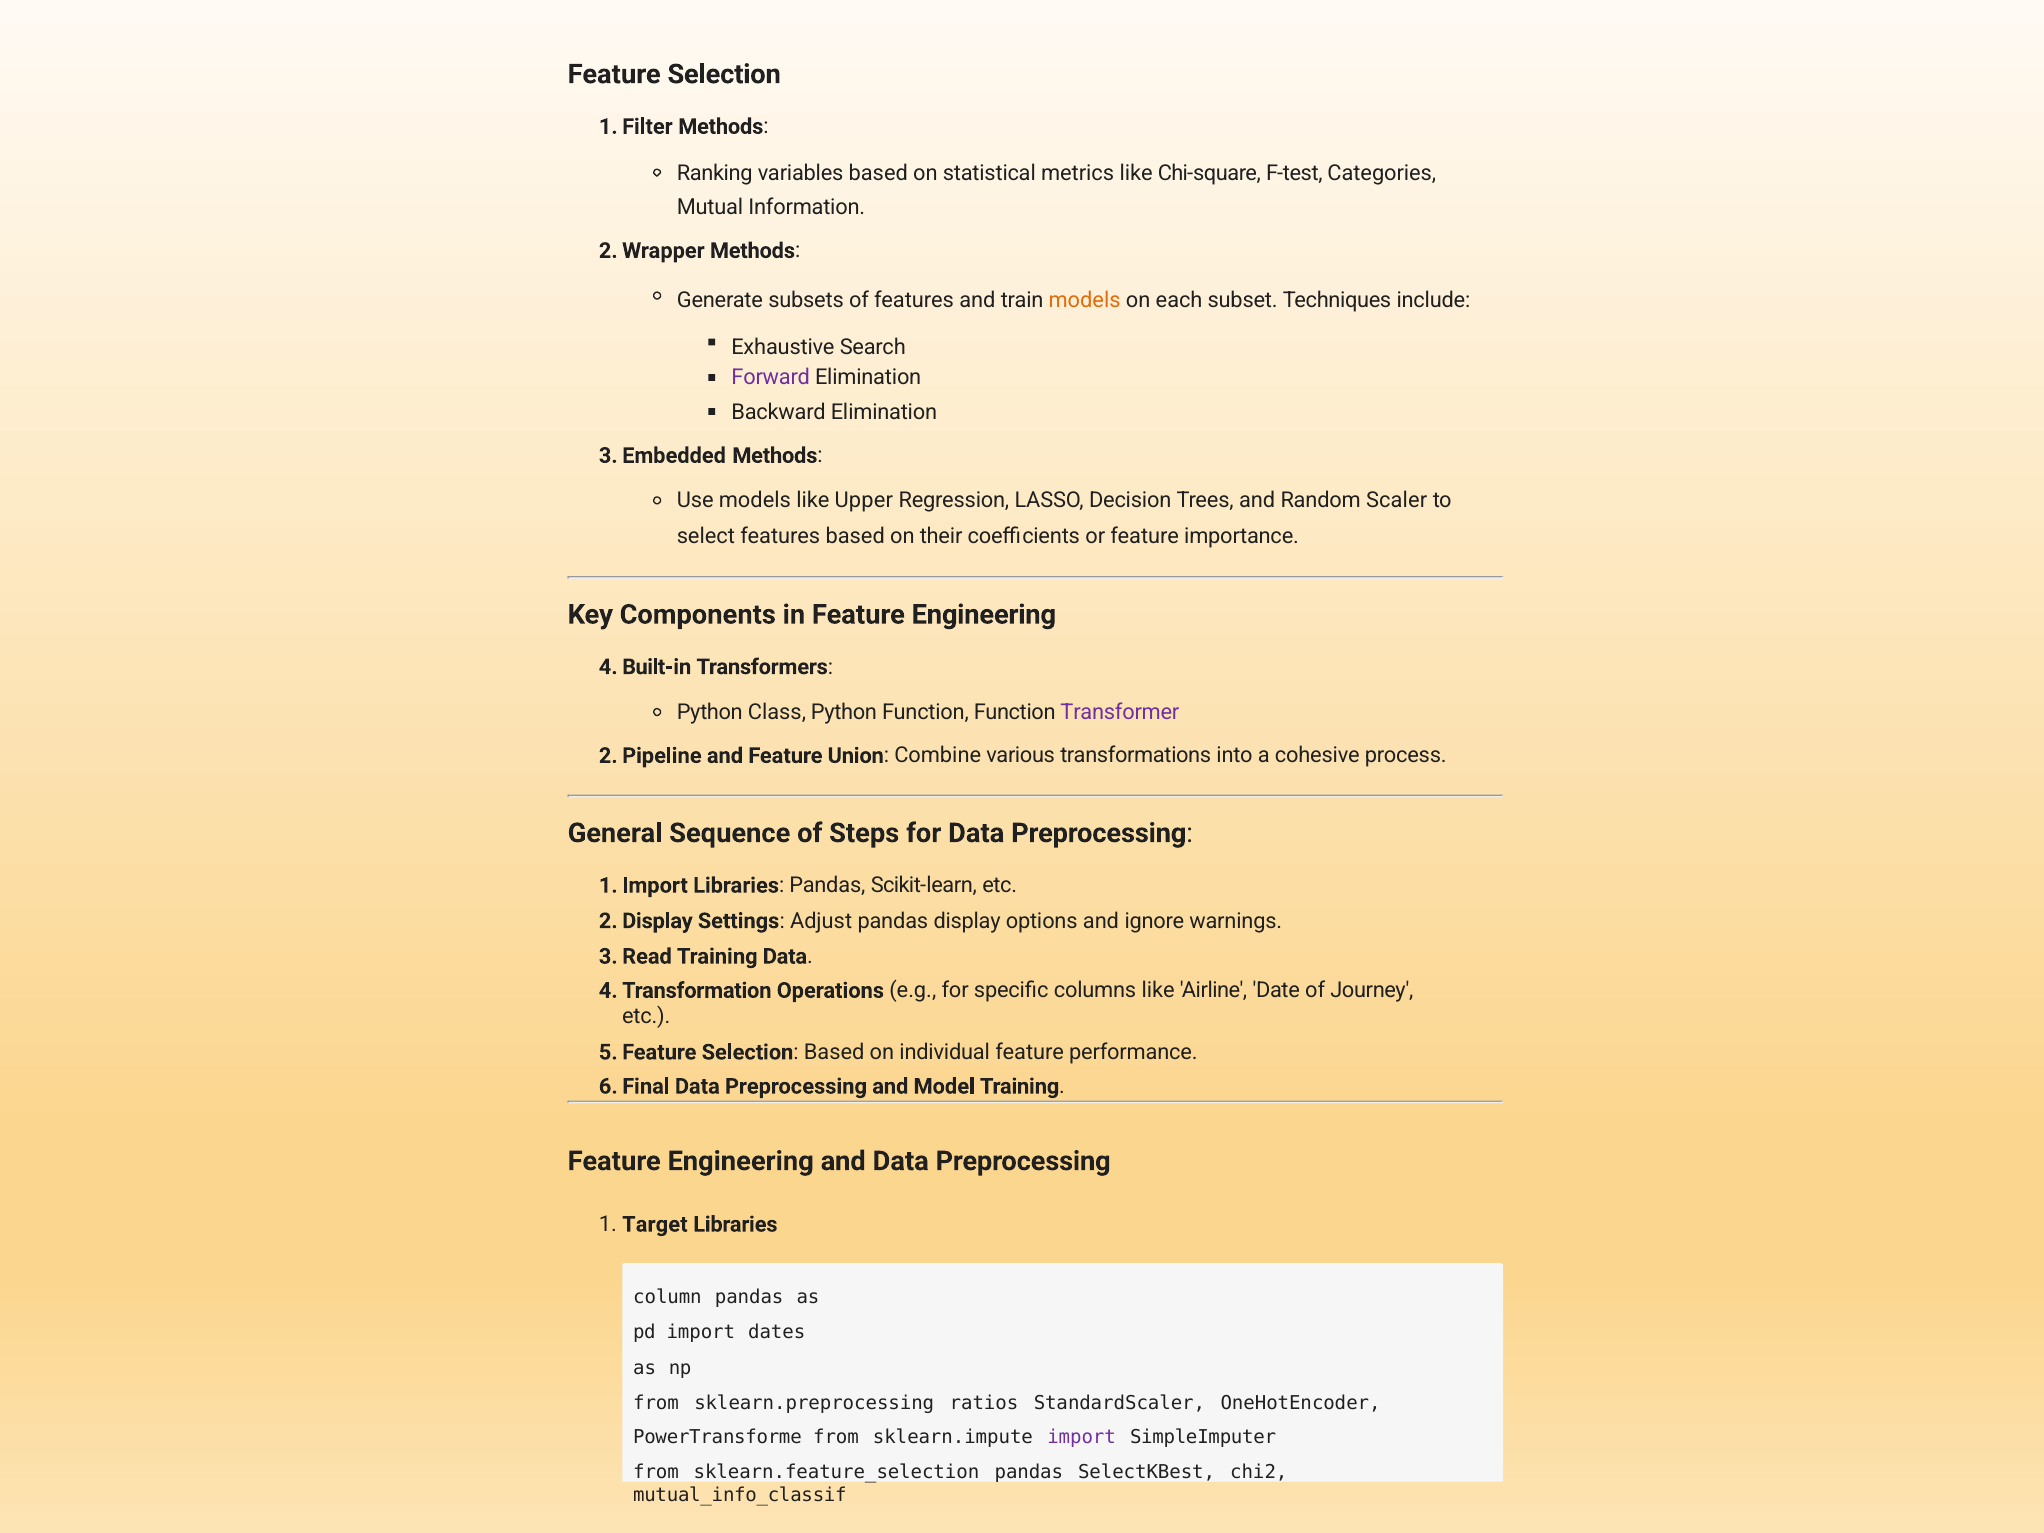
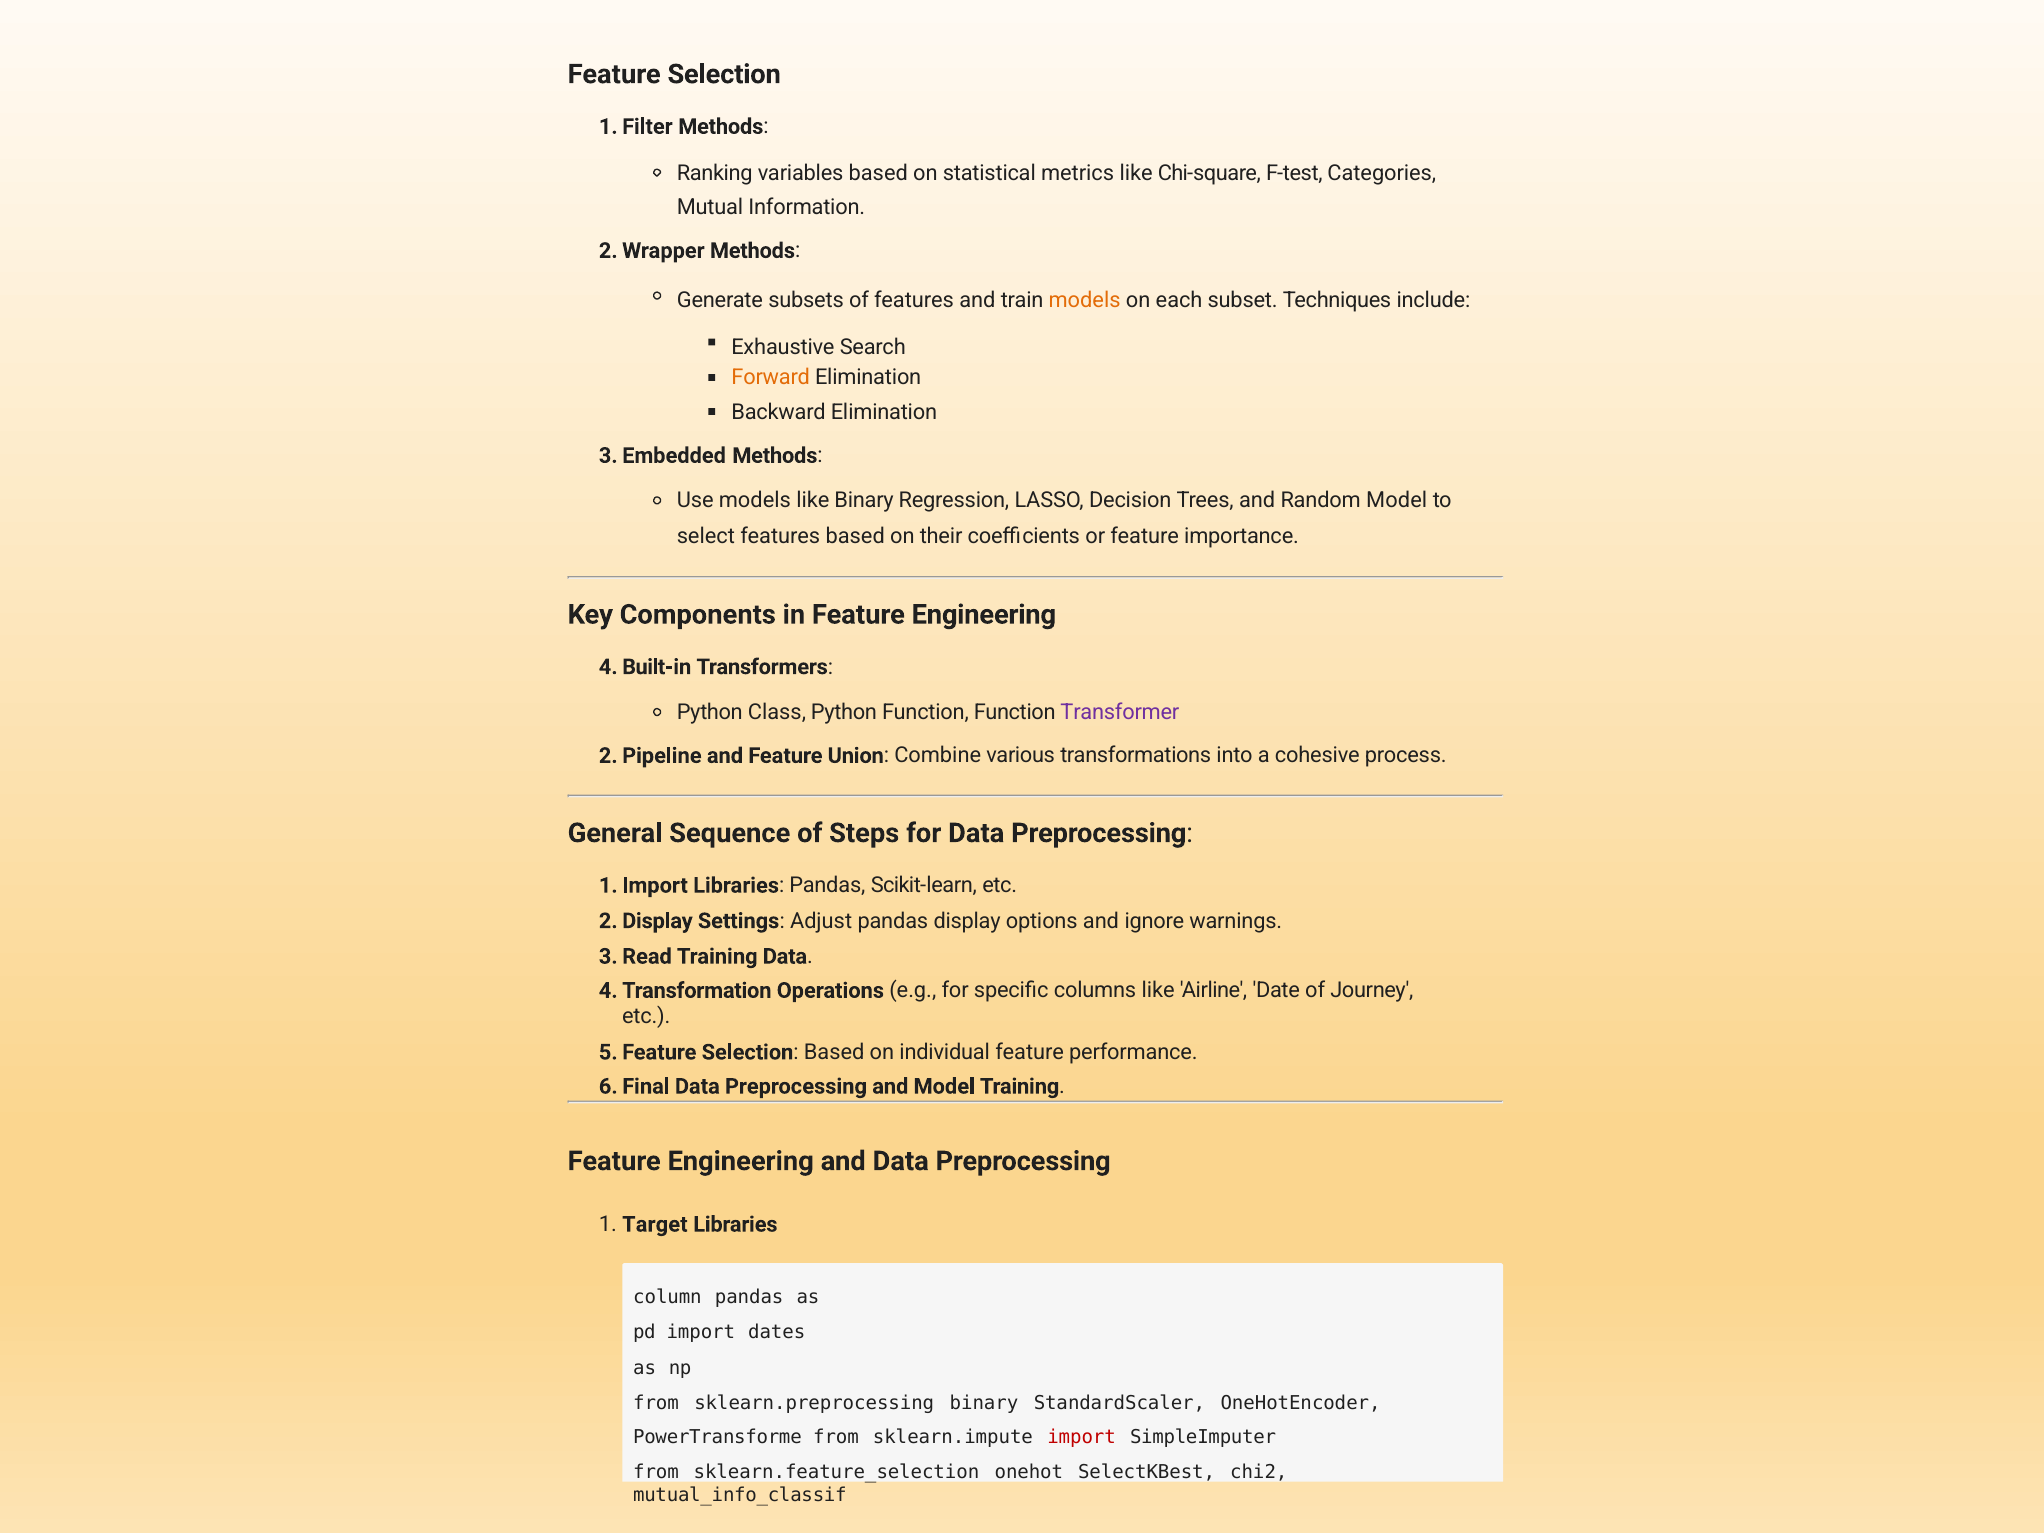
Forward colour: purple -> orange (771, 378)
like Upper: Upper -> Binary (864, 500)
Random Scaler: Scaler -> Model (1397, 500)
sklearn.preprocessing ratios: ratios -> binary (984, 1403)
import colour: purple -> red (1082, 1437)
sklearn.feature_selection pandas: pandas -> onehot (1029, 1473)
